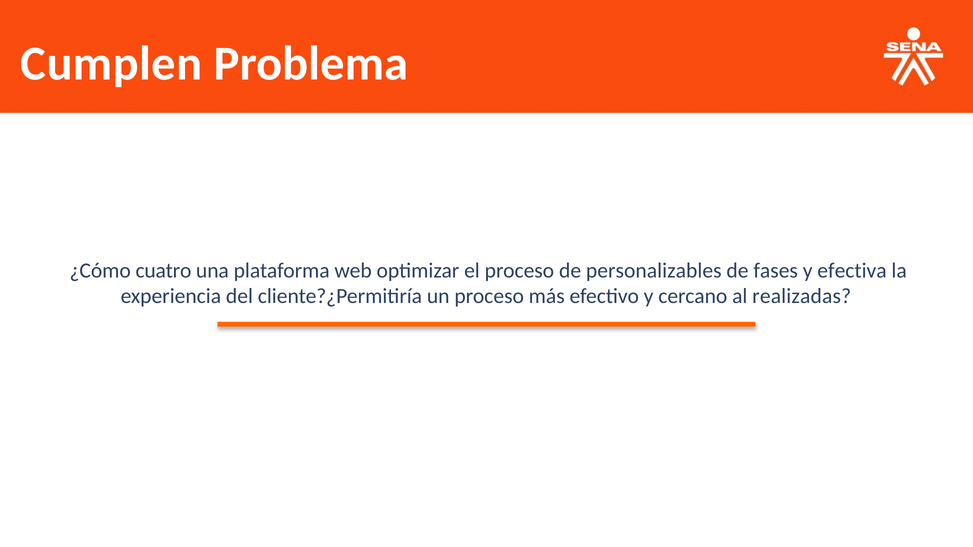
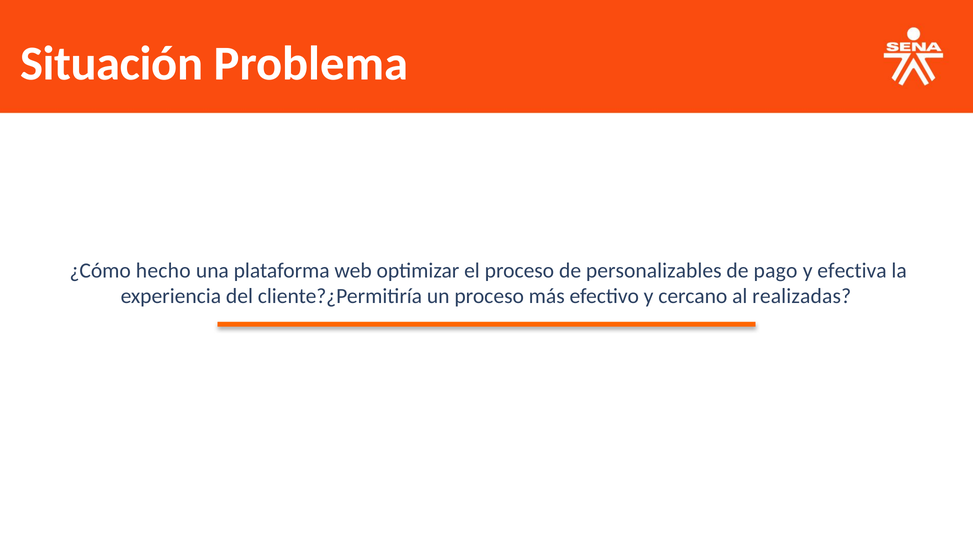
Cumplen: Cumplen -> Situación (112, 64)
cuatro: cuatro -> hecho (163, 271)
fases: fases -> pago (776, 271)
